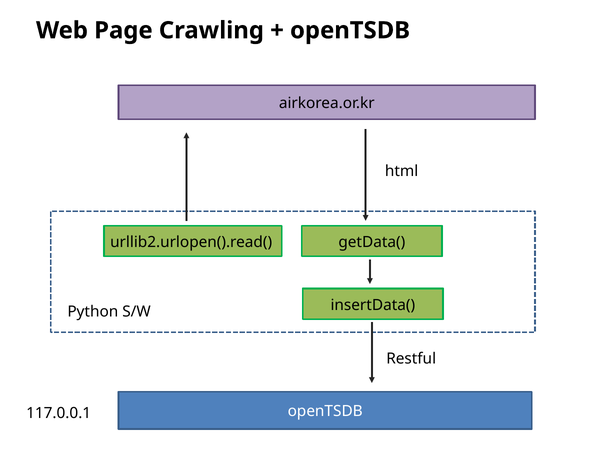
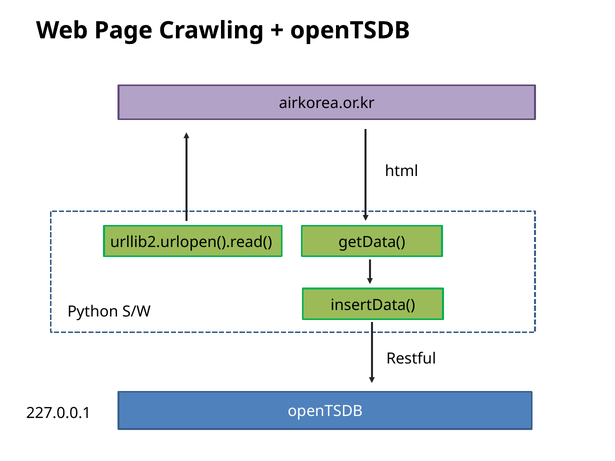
117.0.0.1: 117.0.0.1 -> 227.0.0.1 (59, 413)
